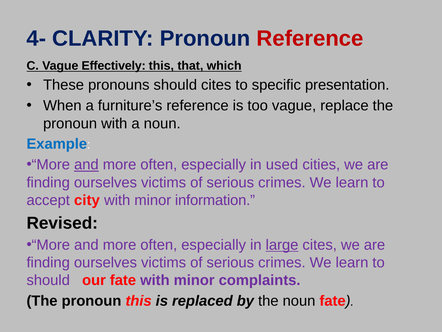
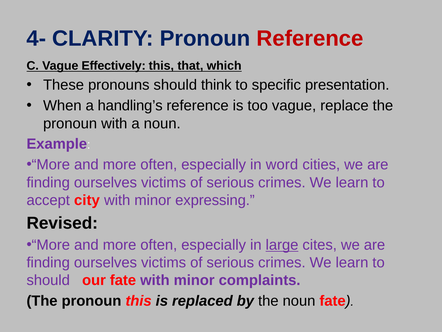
should cites: cites -> think (216, 85)
furniture’s: furniture’s -> handling’s (130, 106)
Example colour: blue -> purple (57, 144)
and underline: present -> none (86, 165)
used: used -> word (282, 165)
information: information -> expressing (215, 200)
